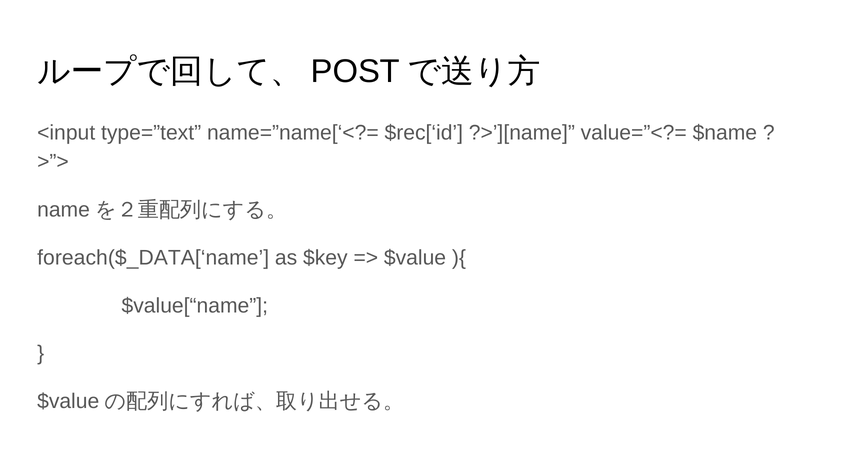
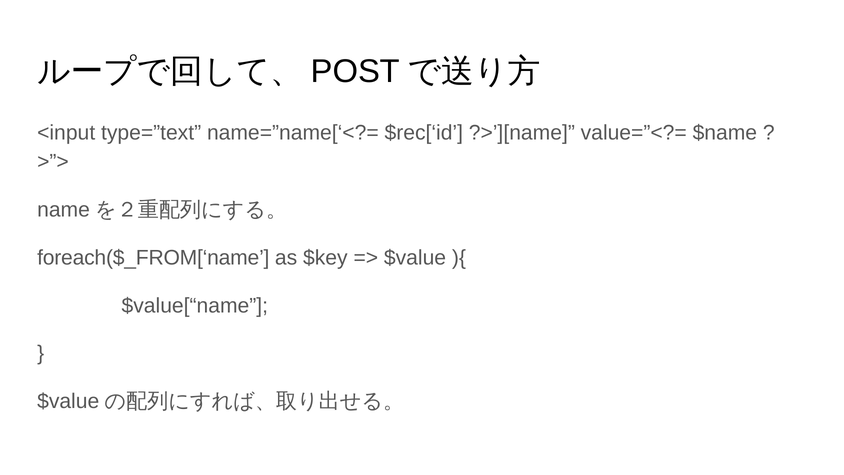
foreach($_DATA[‘name: foreach($_DATA[‘name -> foreach($_FROM[‘name (153, 258)
